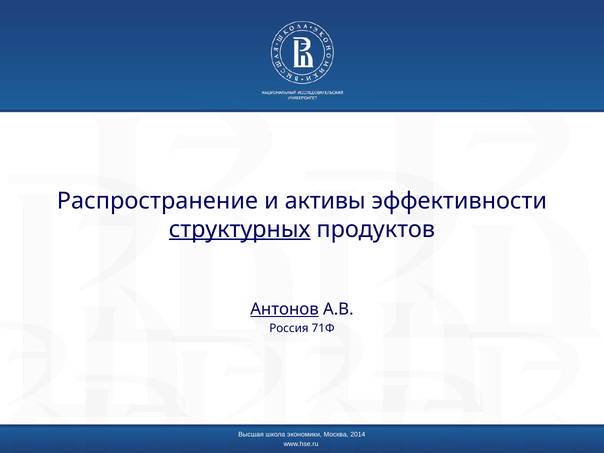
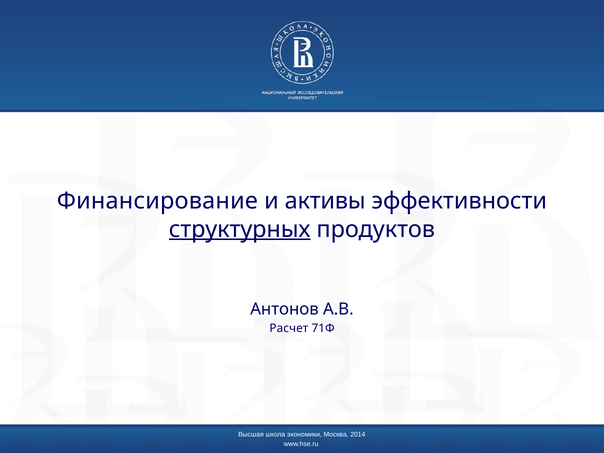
Распространение: Распространение -> Финансирование (157, 201)
Антонов underline: present -> none (284, 309)
Россия: Россия -> Расчет (289, 329)
